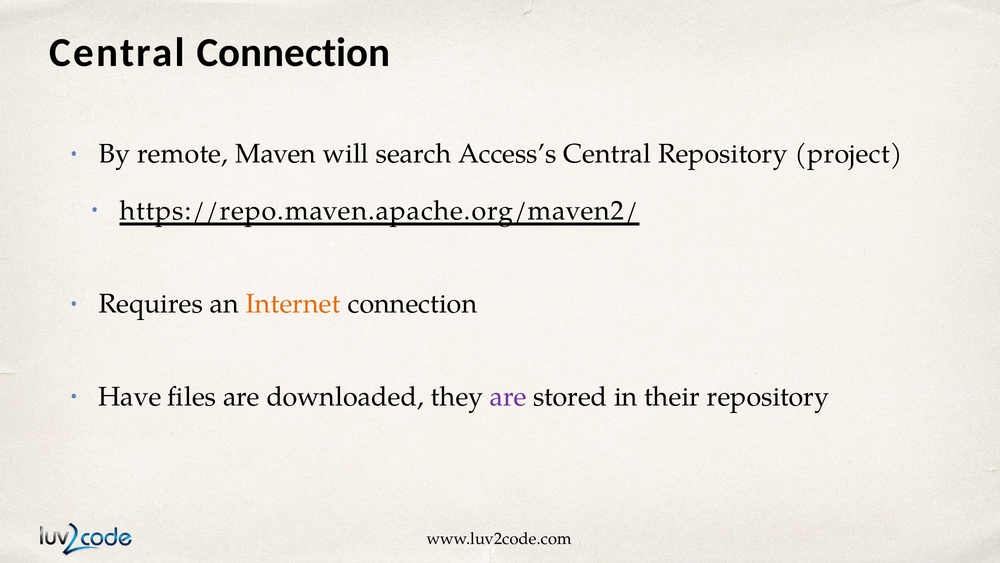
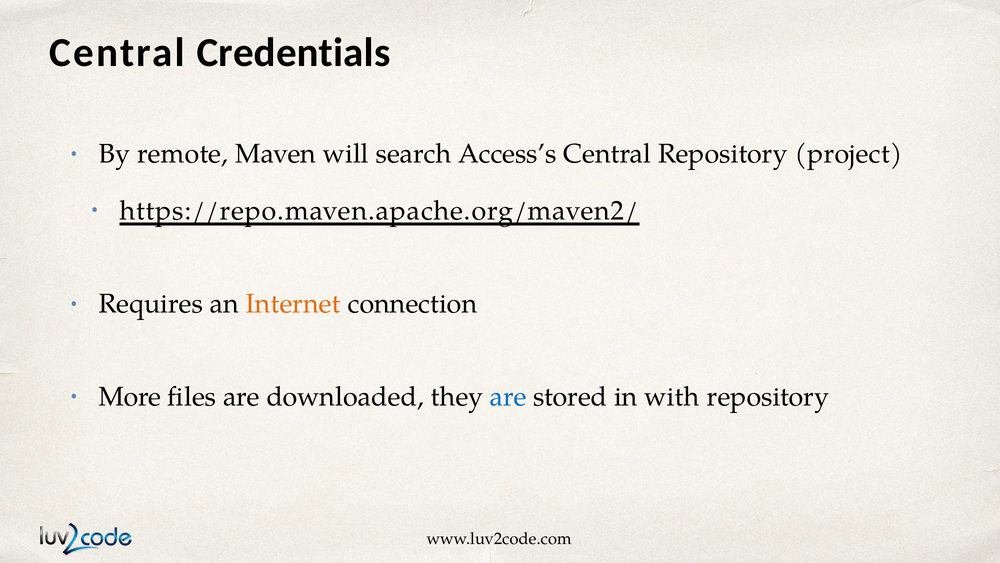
Central Connection: Connection -> Credentials (294, 53)
Have: Have -> More (130, 396)
are colour: purple -> blue (508, 396)
their: their -> with (672, 396)
